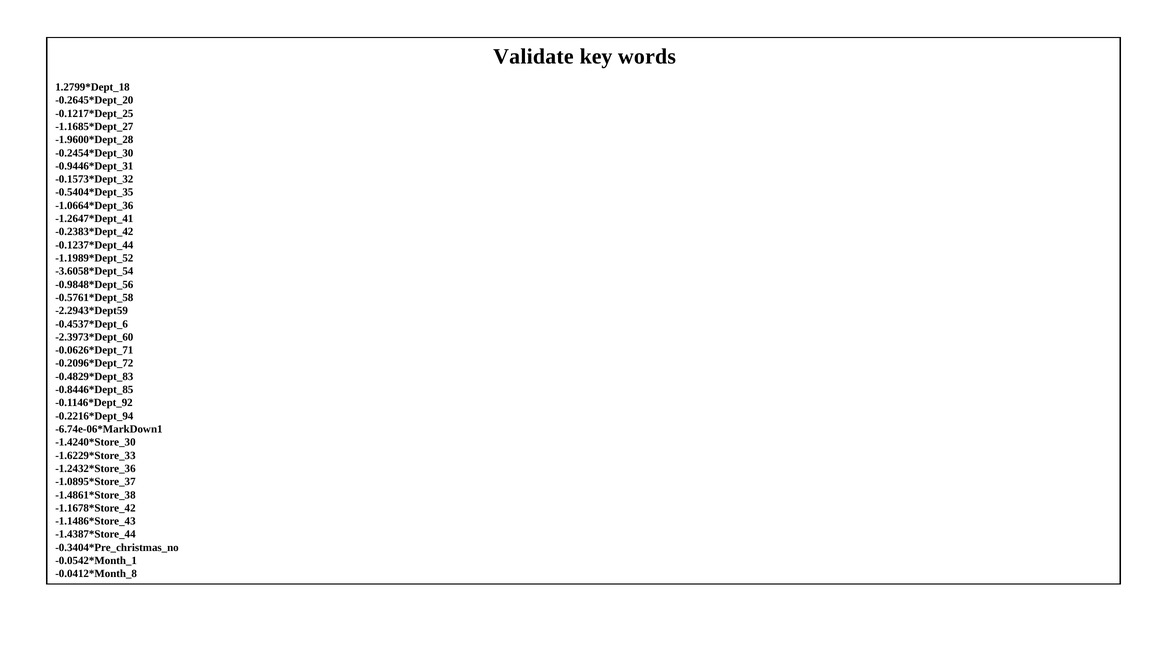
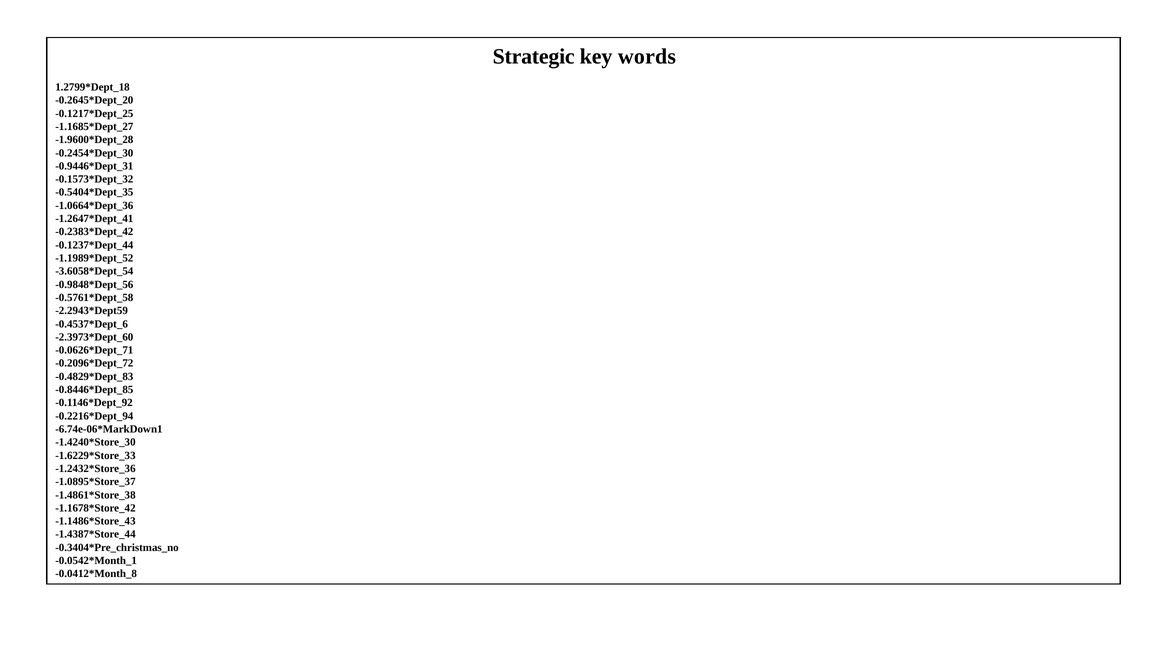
Validate: Validate -> Strategic (534, 57)
